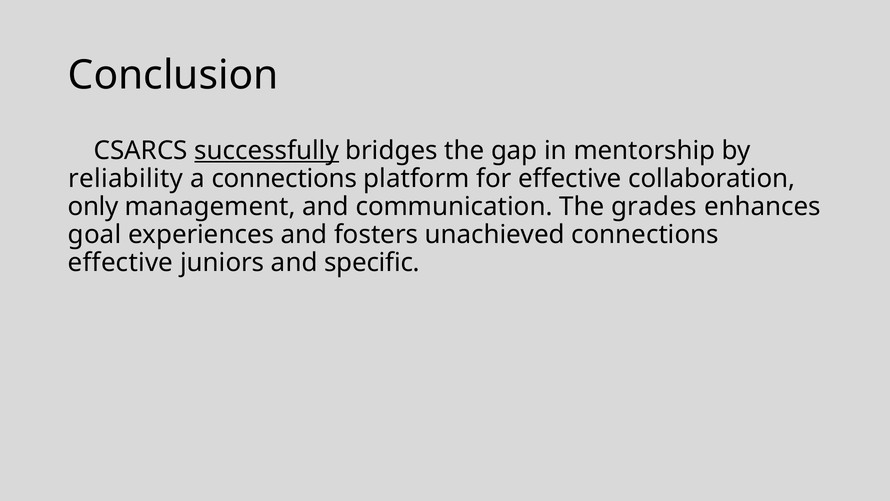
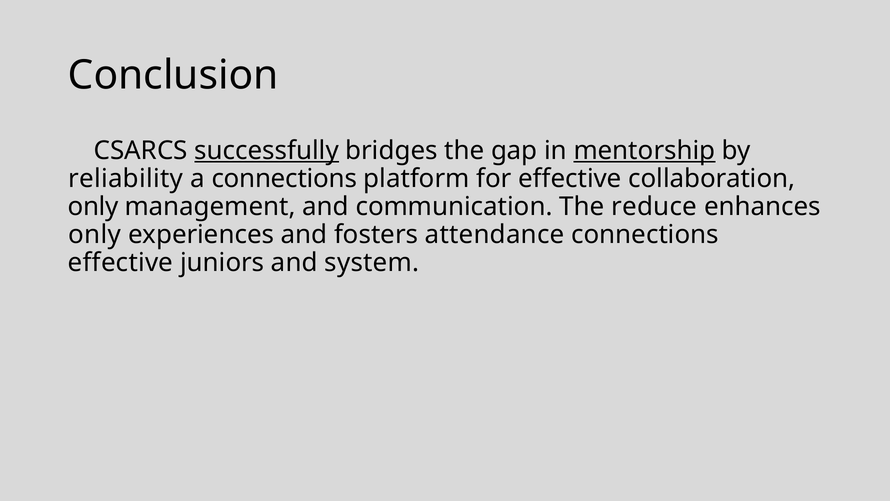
mentorship underline: none -> present (644, 150)
grades: grades -> reduce (654, 206)
goal: goal -> only (95, 234)
unachieved: unachieved -> attendance (495, 234)
specific: specific -> system (372, 262)
